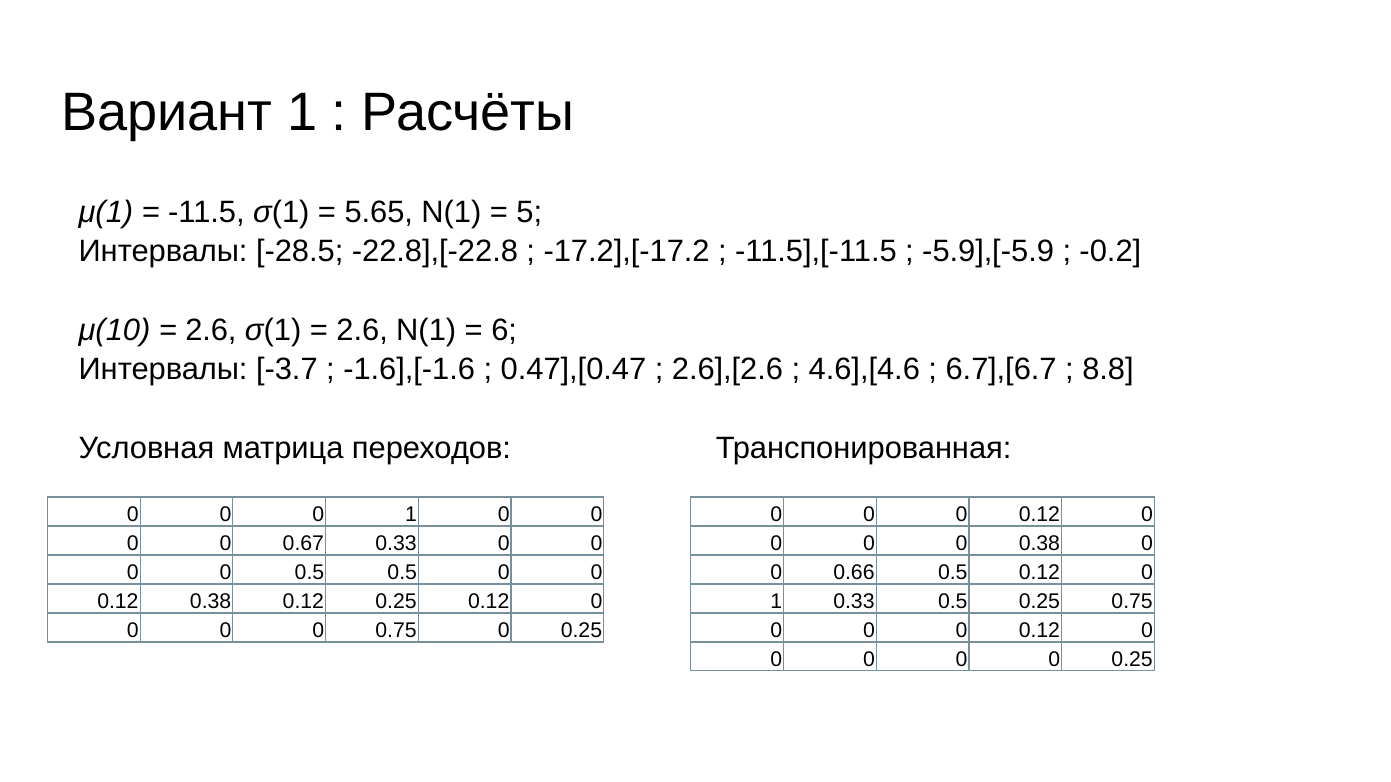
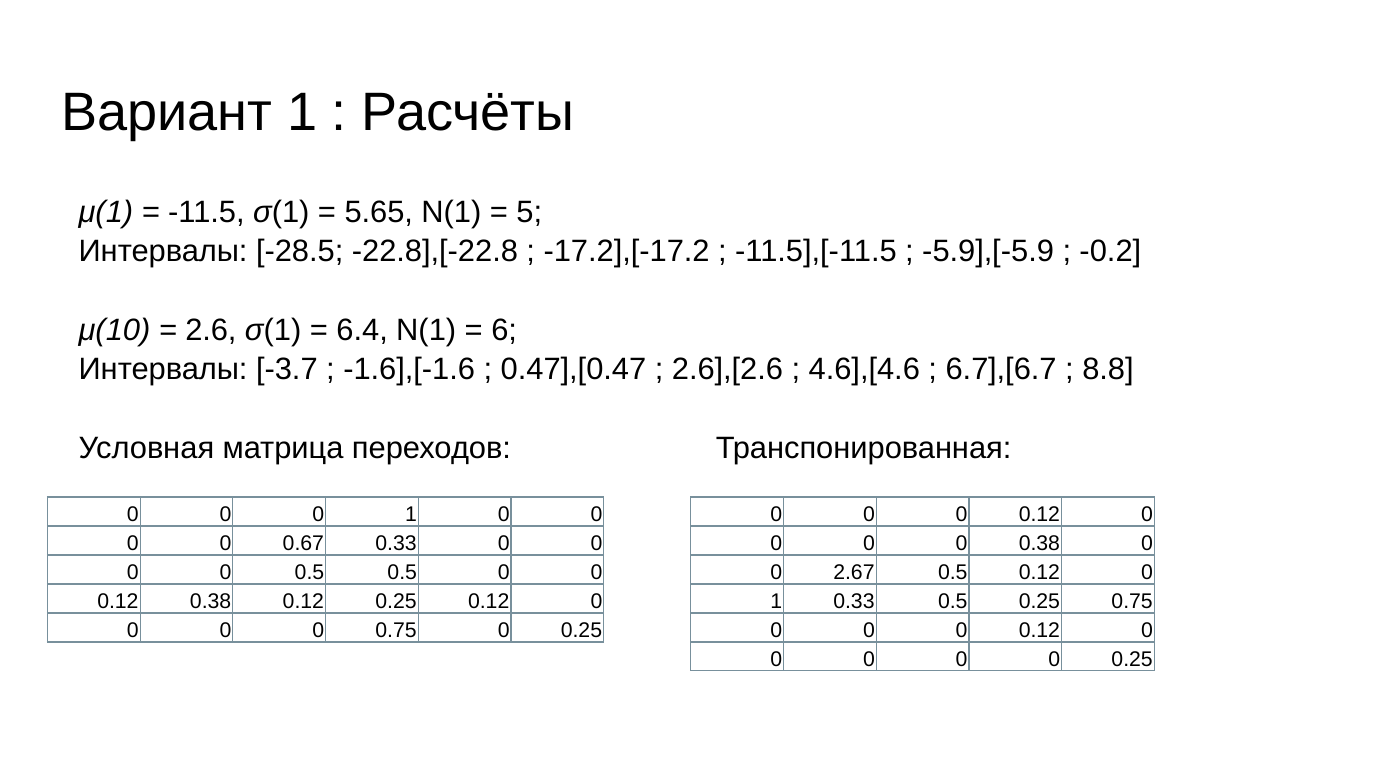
2.6: 2.6 -> 6.4 (362, 330)
0.66: 0.66 -> 2.67 (854, 573)
